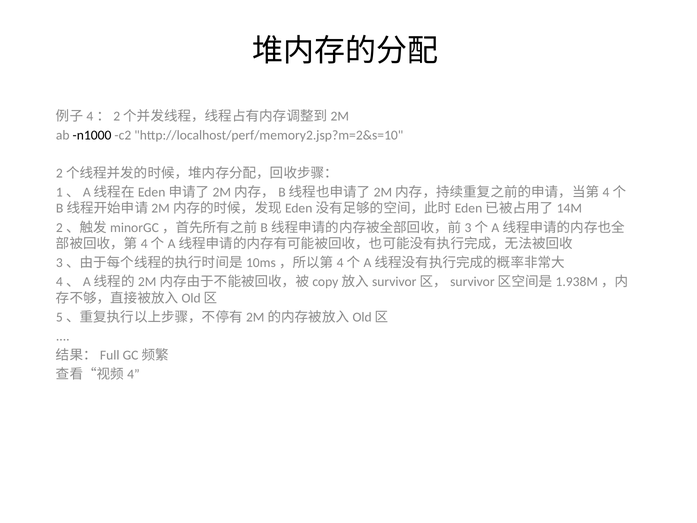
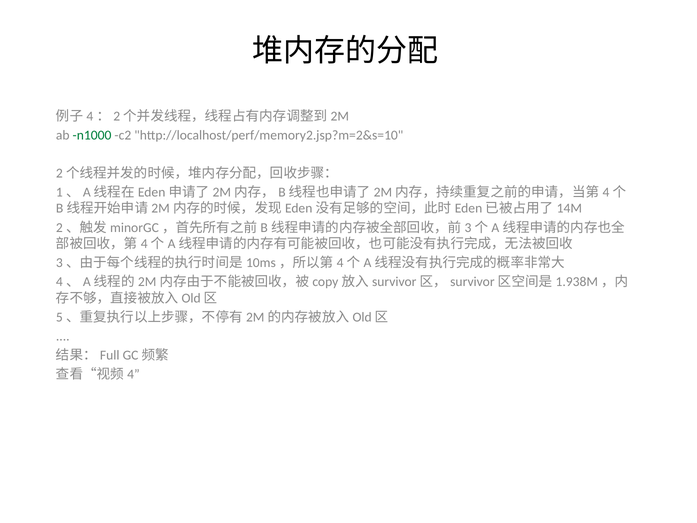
n1000 colour: black -> green (92, 135)
